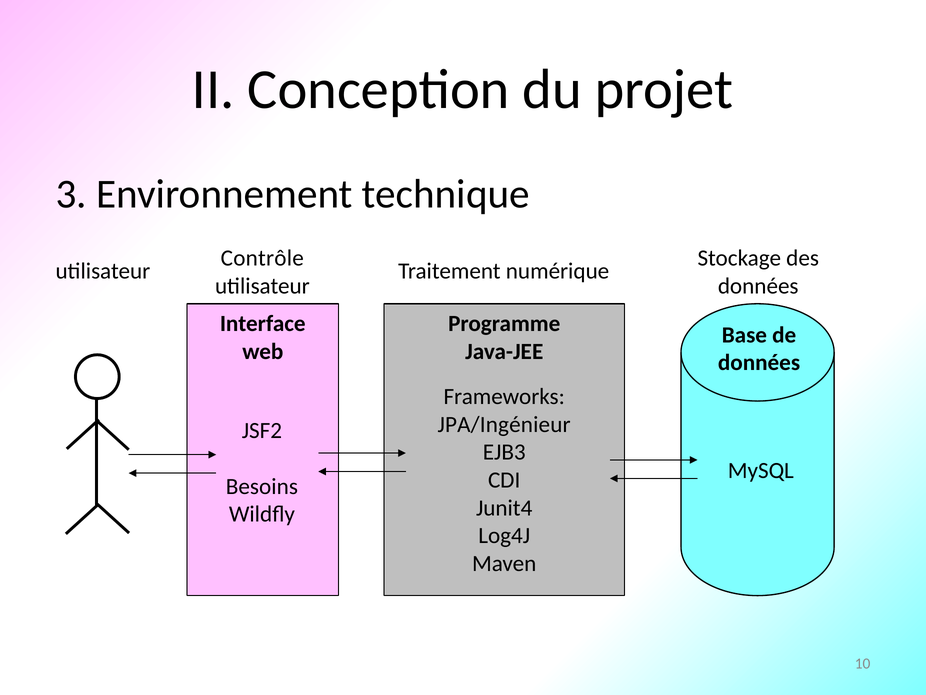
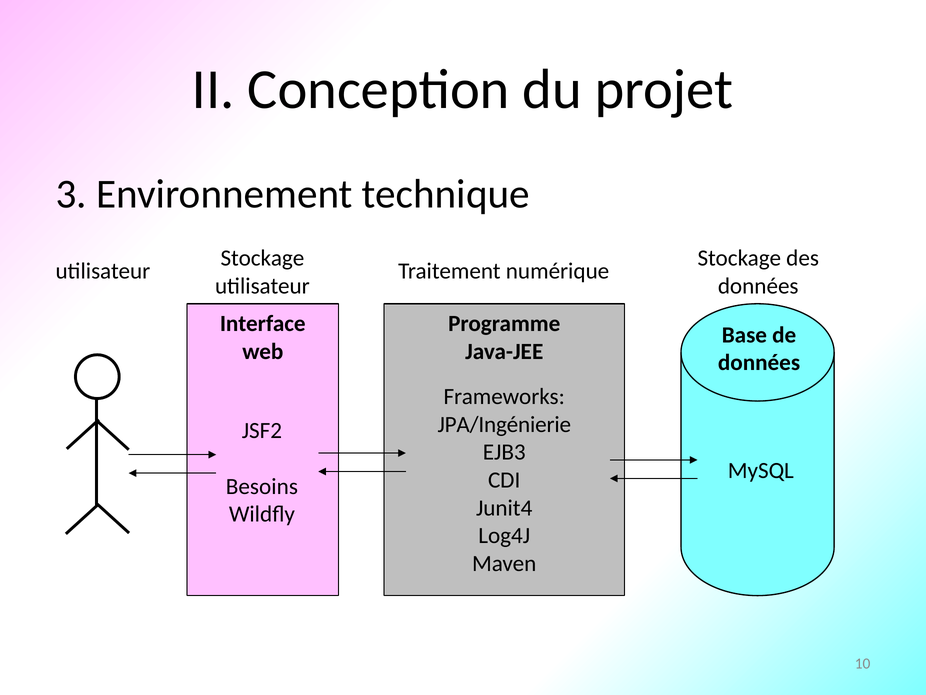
Contrôle: Contrôle -> Stockage (262, 258)
JPA/Ingénieur: JPA/Ingénieur -> JPA/Ingénierie (504, 424)
